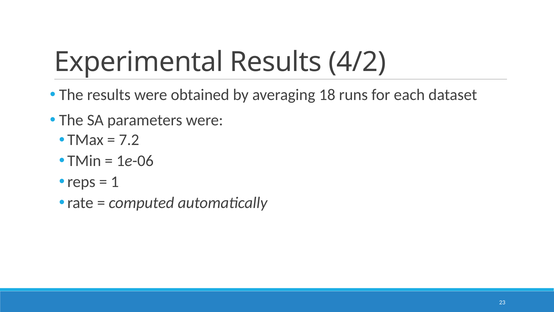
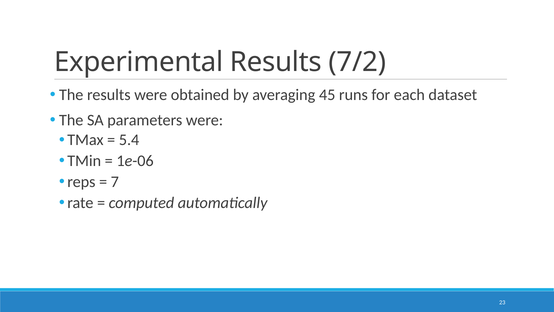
4/2: 4/2 -> 7/2 (357, 62)
18: 18 -> 45 (327, 95)
7.2: 7.2 -> 5.4 (129, 140)
1: 1 -> 7 (115, 182)
